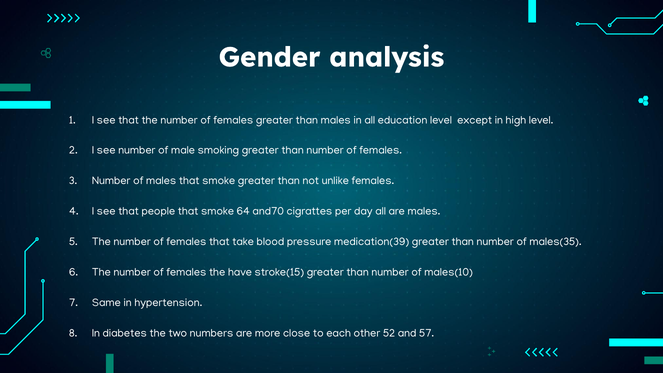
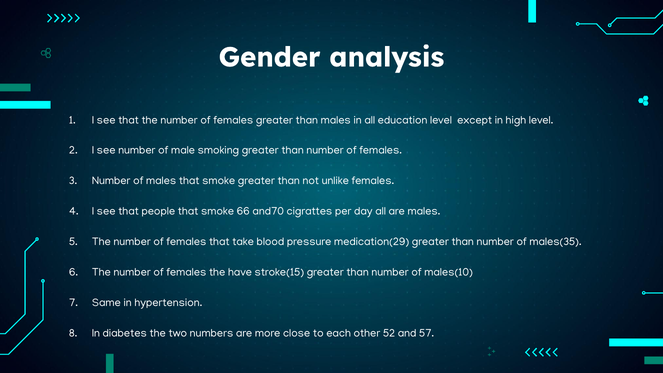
64: 64 -> 66 (243, 211)
medication(39: medication(39 -> medication(29 (372, 242)
